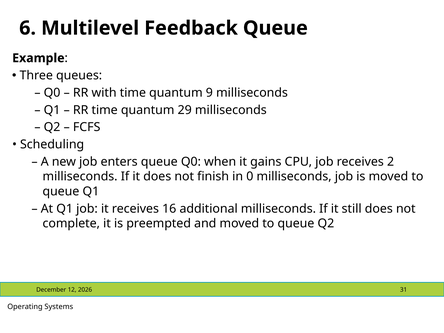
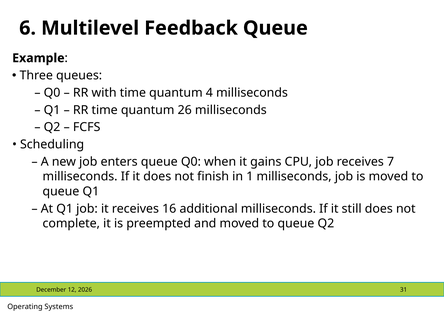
9: 9 -> 4 (209, 93)
29: 29 -> 26 (185, 110)
2: 2 -> 7 (391, 162)
0: 0 -> 1 (250, 177)
